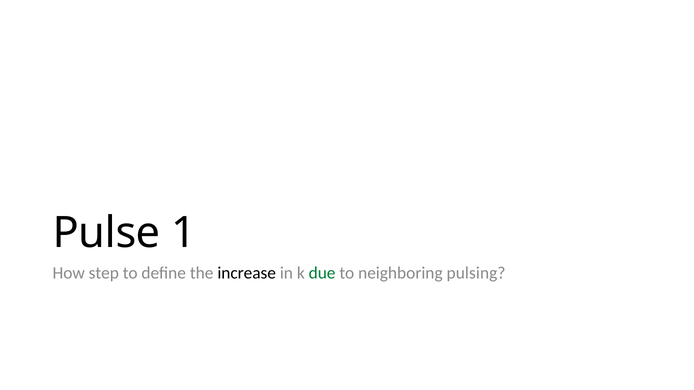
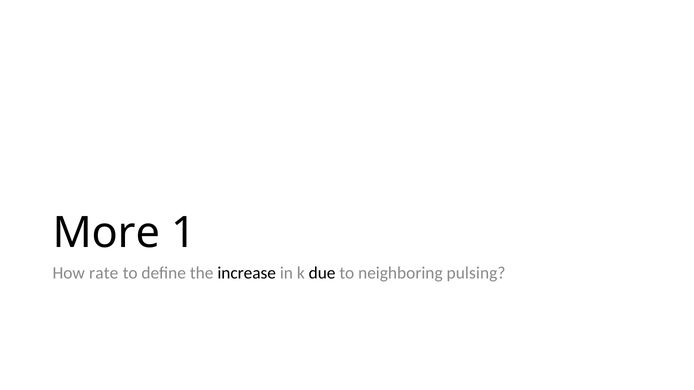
Pulse: Pulse -> More (106, 233)
step: step -> rate (104, 273)
due colour: green -> black (322, 273)
